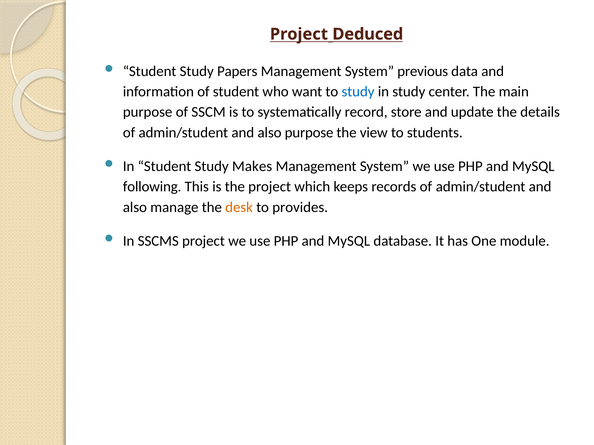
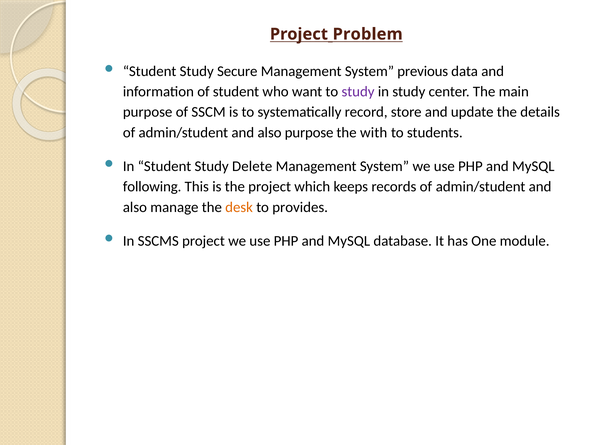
Deduced: Deduced -> Problem (368, 34)
Papers: Papers -> Secure (237, 71)
study colour: blue -> purple (358, 92)
view: view -> with (374, 133)
Makes: Makes -> Delete (252, 166)
